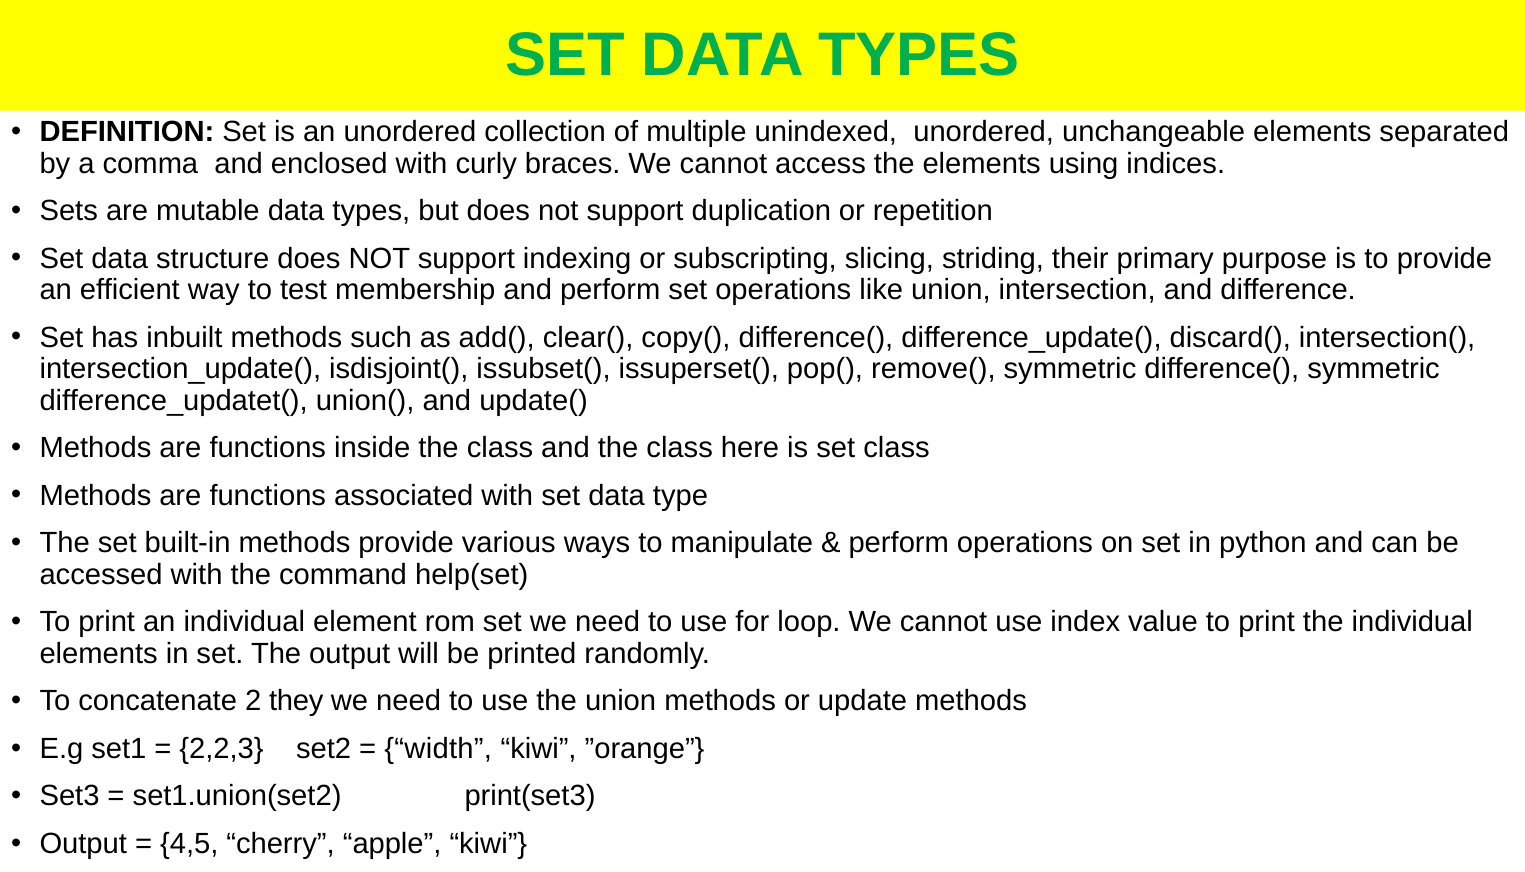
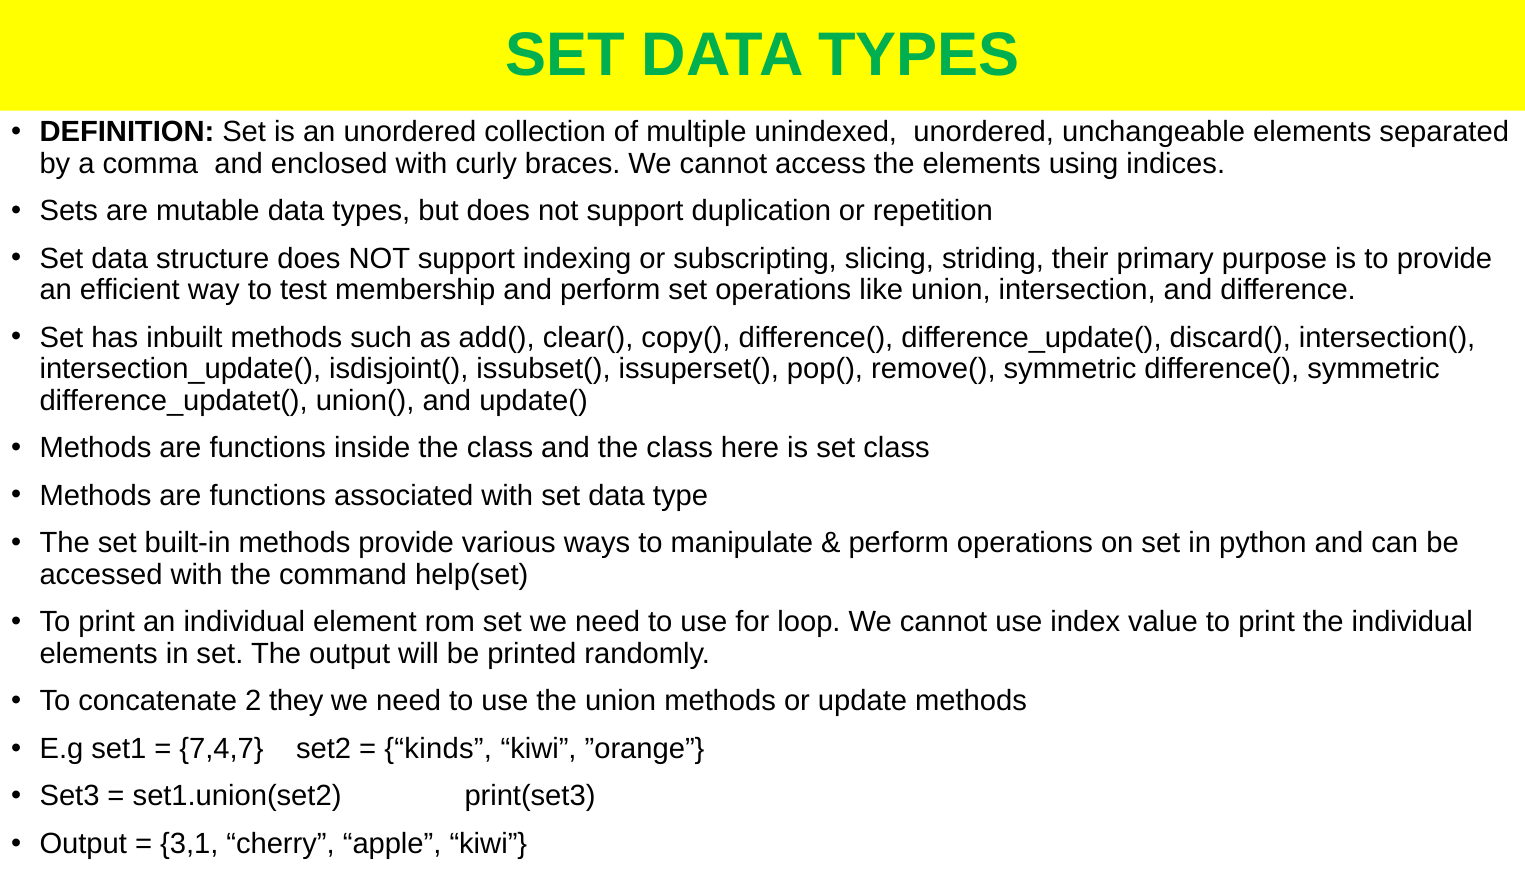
2,2,3: 2,2,3 -> 7,4,7 (222, 748)
width: width -> kinds (438, 748)
4,5: 4,5 -> 3,1 (189, 843)
